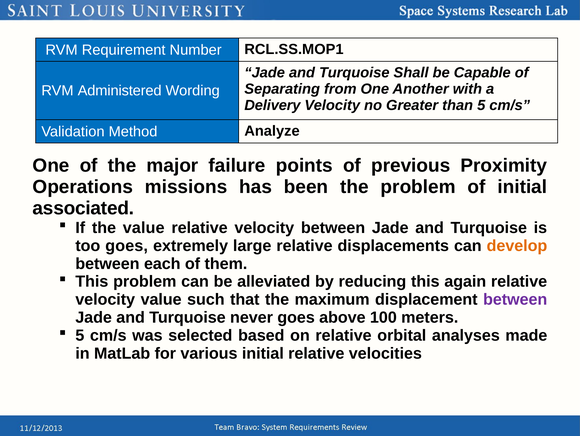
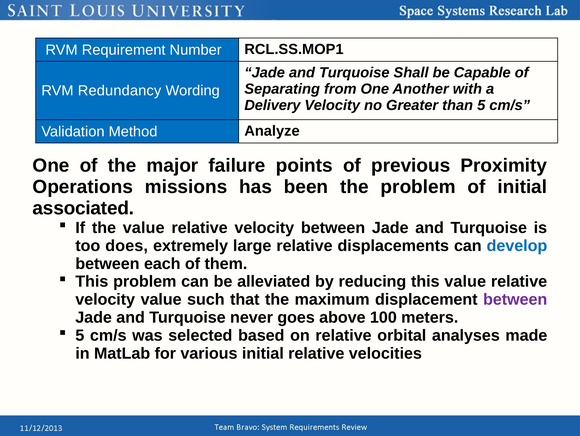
Administered: Administered -> Redundancy (120, 91)
too goes: goes -> does (127, 245)
develop colour: orange -> blue (517, 245)
this again: again -> value (465, 281)
